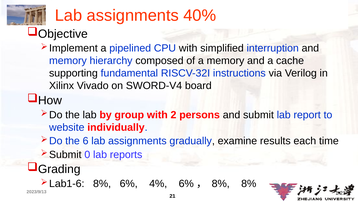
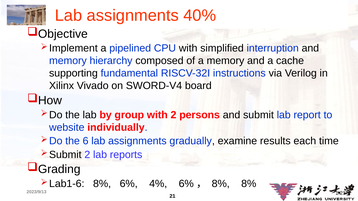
0: 0 -> 2 (87, 155)
